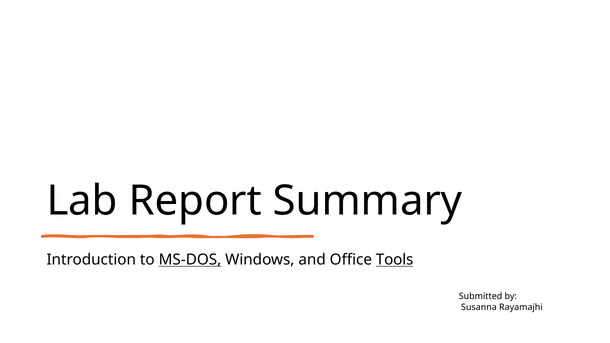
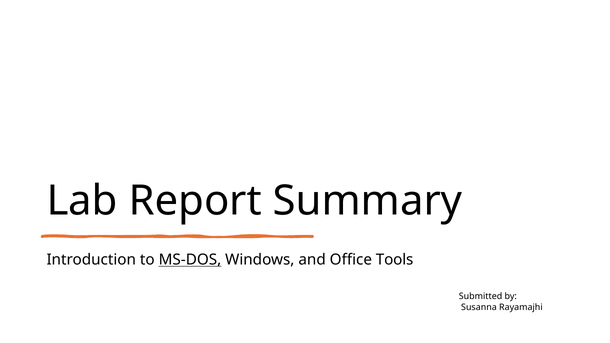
Tools underline: present -> none (395, 260)
